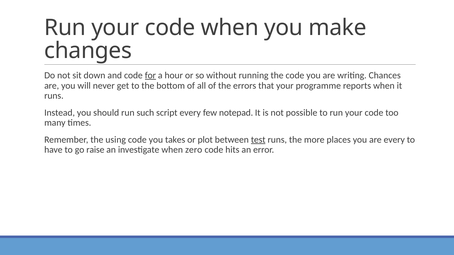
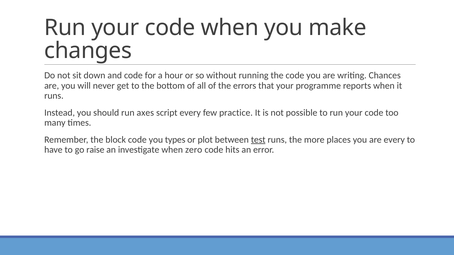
for underline: present -> none (150, 75)
such: such -> axes (145, 113)
notepad: notepad -> practice (236, 113)
using: using -> block (116, 140)
takes: takes -> types (175, 140)
